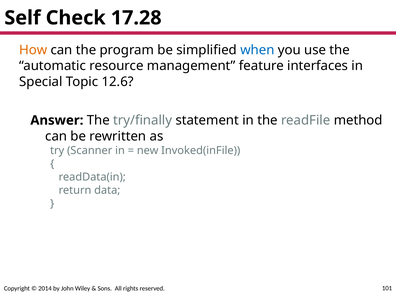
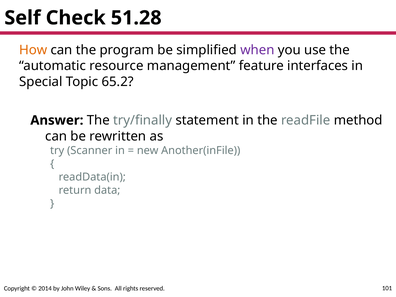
17.28: 17.28 -> 51.28 (136, 18)
when colour: blue -> purple (257, 50)
12.6: 12.6 -> 65.2 (118, 82)
Invoked(inFile: Invoked(inFile -> Another(inFile (201, 151)
